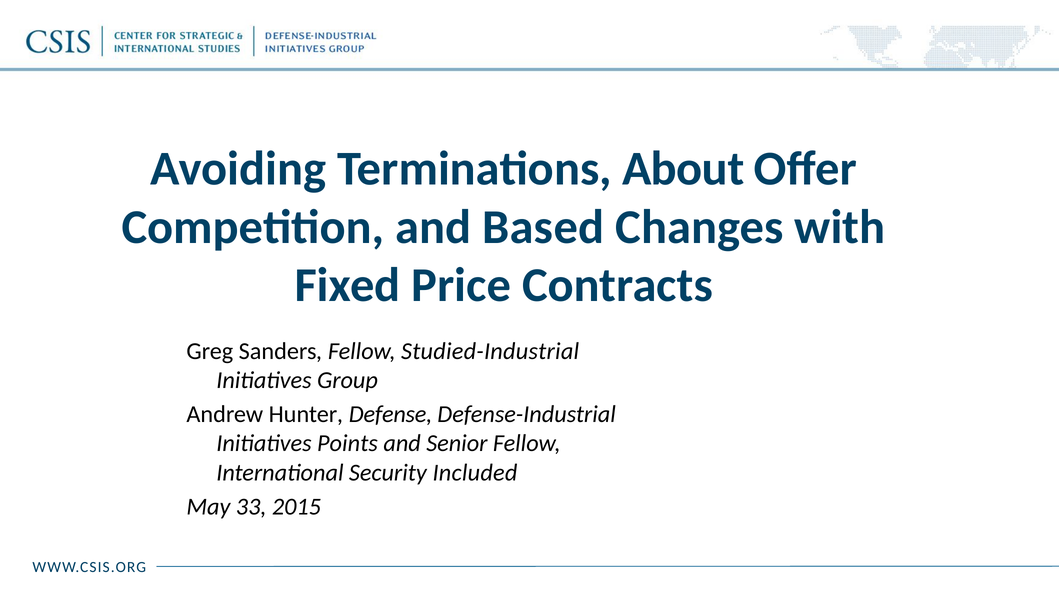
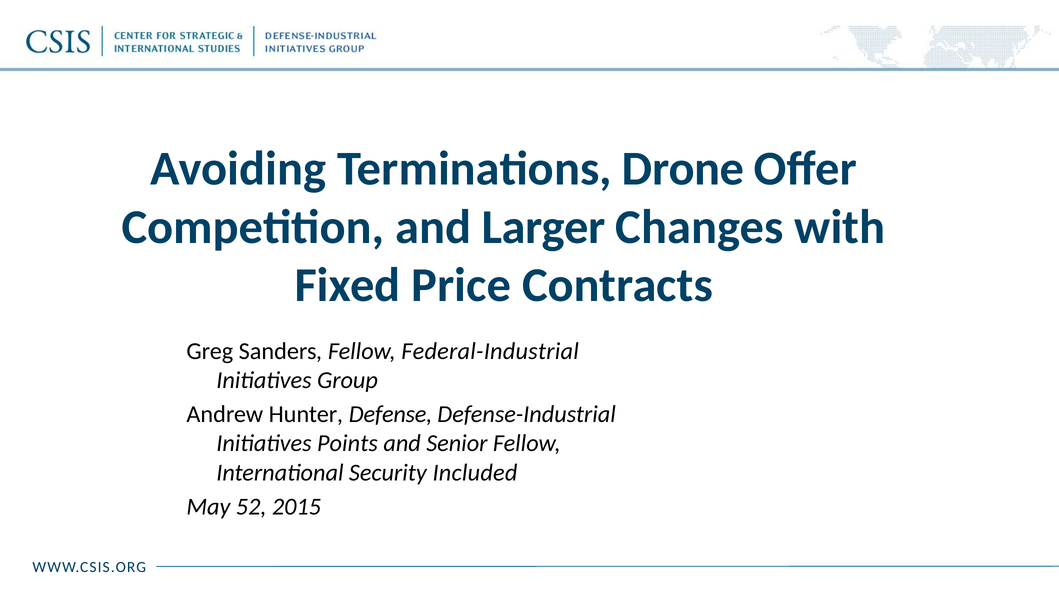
About: About -> Drone (683, 169)
Based: Based -> Larger (544, 227)
Studied-Industrial: Studied-Industrial -> Federal-Industrial (490, 351)
33: 33 -> 52 (251, 506)
